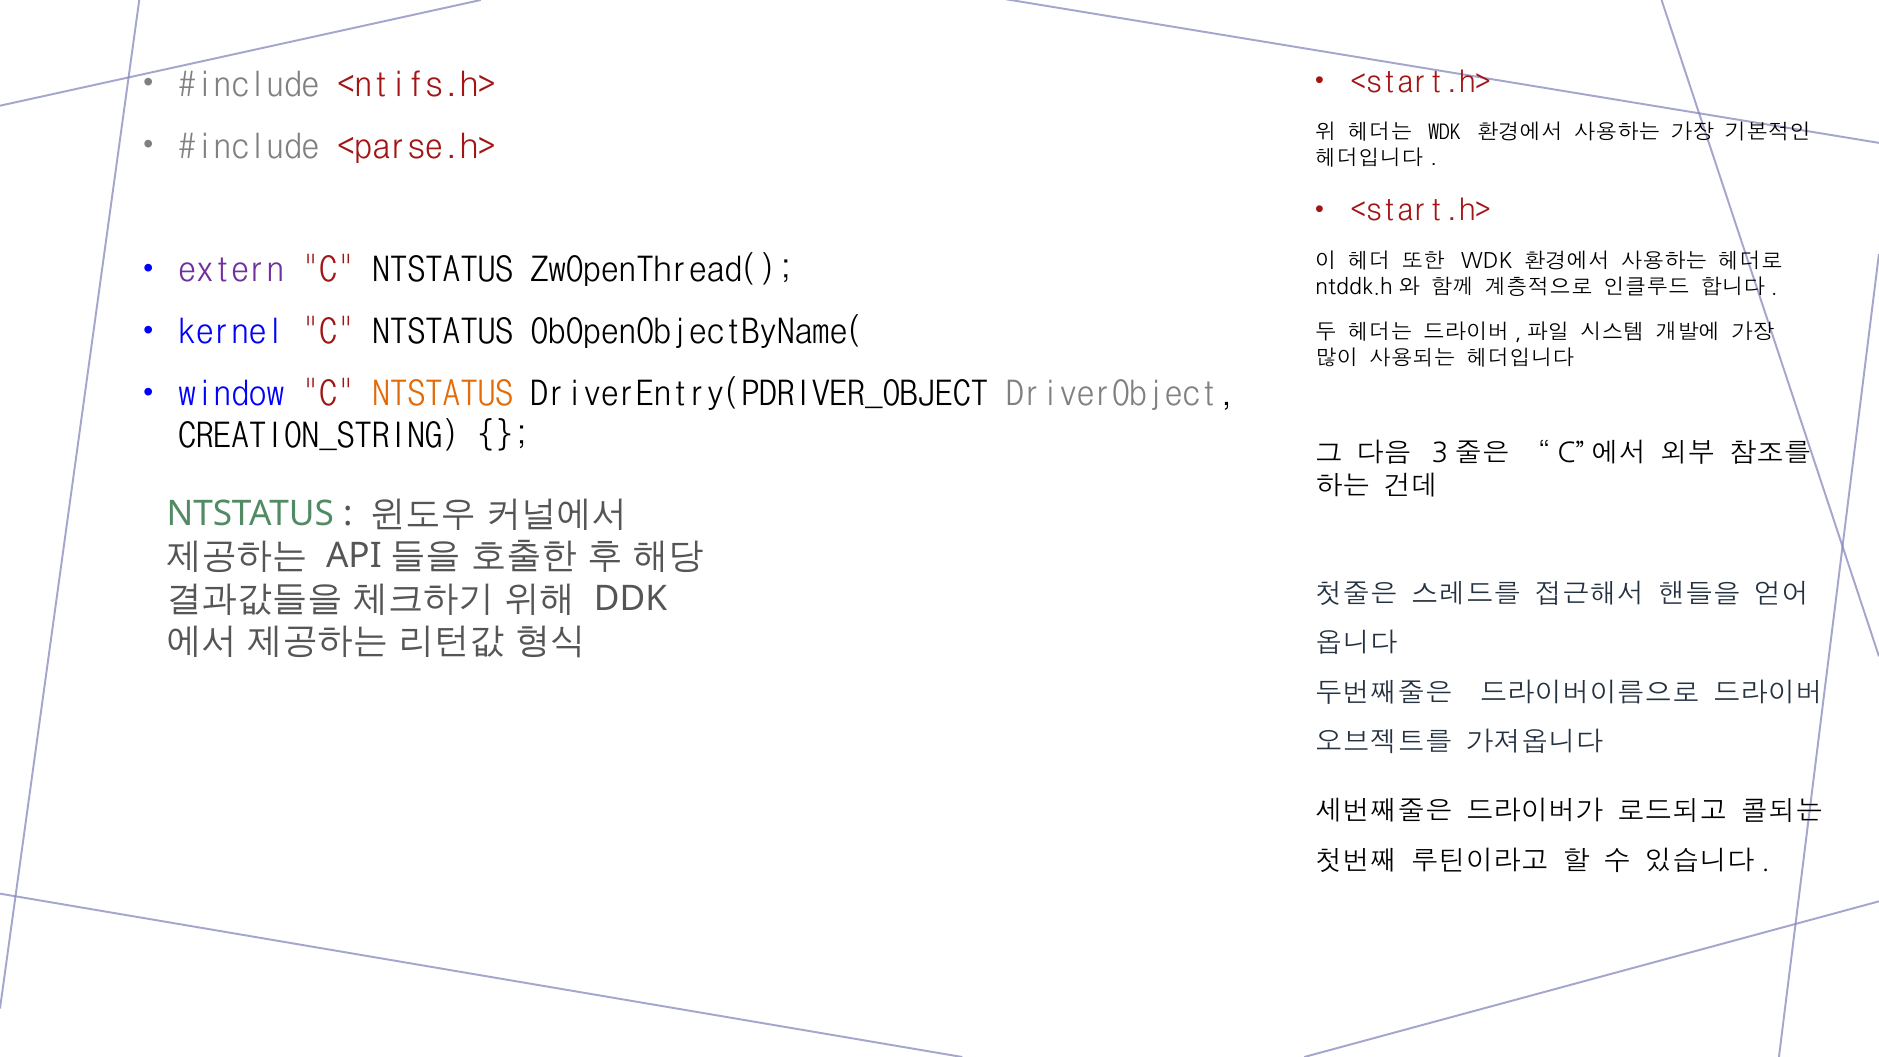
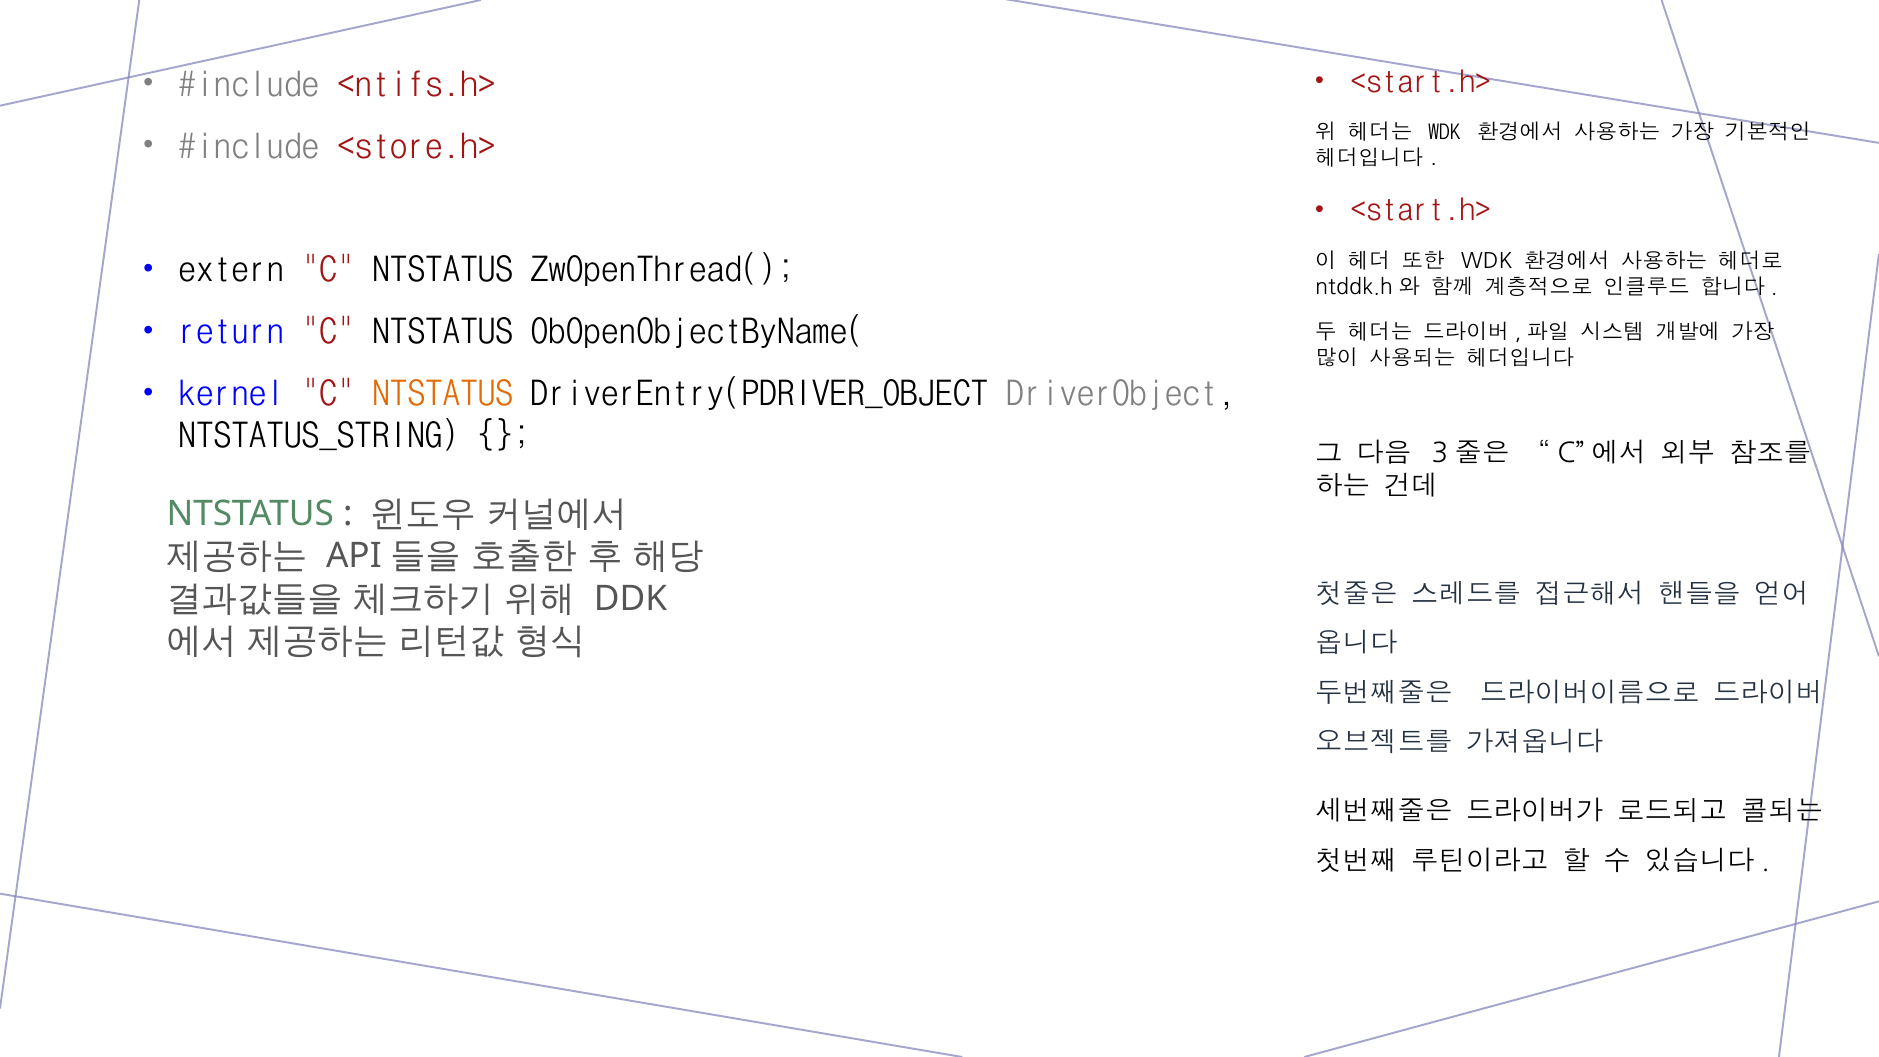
<parse.h>: <parse.h> -> <store.h> (416, 147)
extern colour: purple -> black (231, 270)
kernel: kernel -> return (231, 332)
window: window -> kernel (231, 394)
CREATION_STRING: CREATION_STRING -> NTSTATUS_STRING (319, 436)
